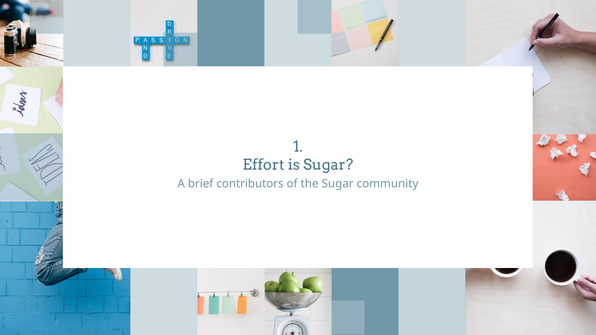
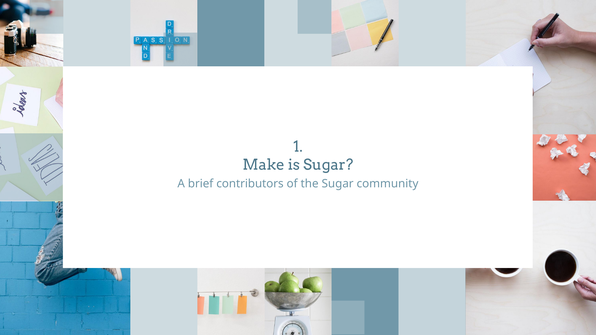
Effort: Effort -> Make (264, 165)
